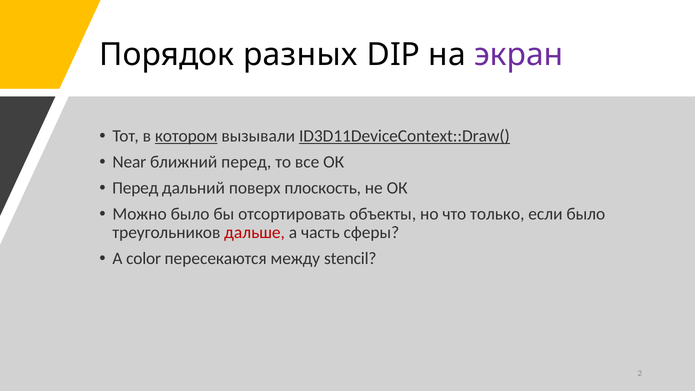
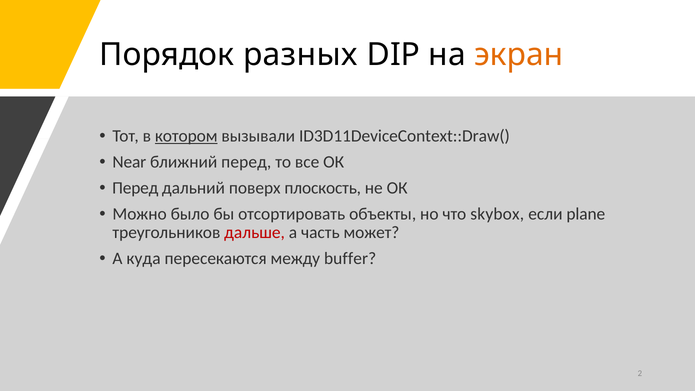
экран colour: purple -> orange (519, 55)
ID3D11DeviceContext::Draw( underline: present -> none (404, 136)
только: только -> skybox (497, 214)
если было: было -> plane (586, 214)
сферы: сферы -> может (371, 233)
color: color -> куда (143, 259)
stencil: stencil -> buffer (350, 259)
